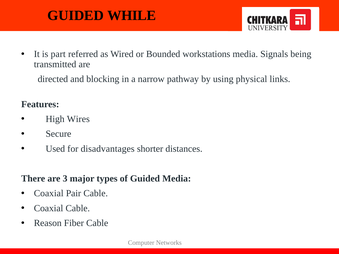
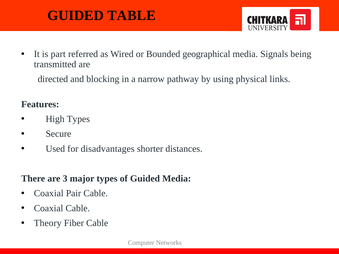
WHILE: WHILE -> TABLE (132, 15)
workstations: workstations -> geographical (206, 54)
High Wires: Wires -> Types (78, 119)
Reason: Reason -> Theory (48, 223)
